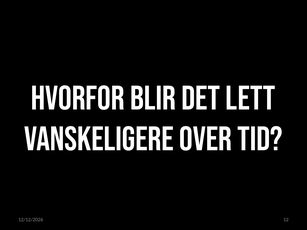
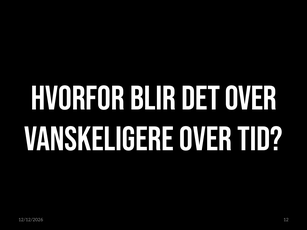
DET LETT: LETT -> OVER (251, 98)
